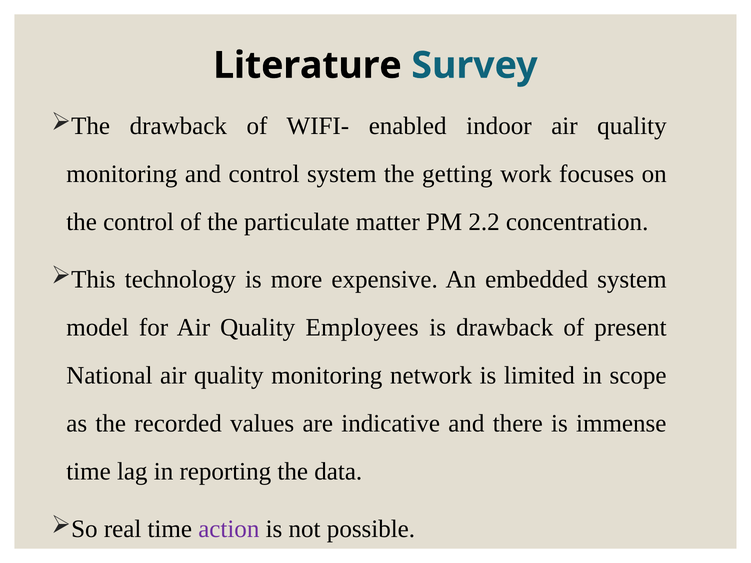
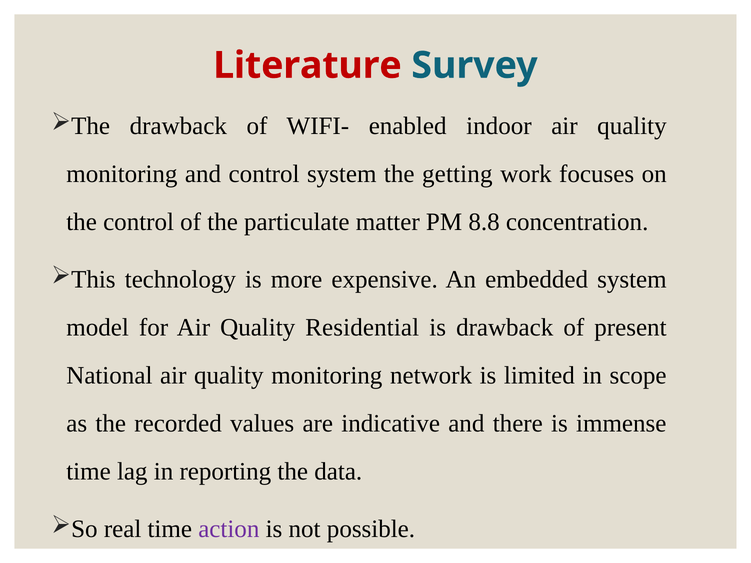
Literature colour: black -> red (307, 65)
2.2: 2.2 -> 8.8 (484, 222)
Employees: Employees -> Residential (362, 328)
